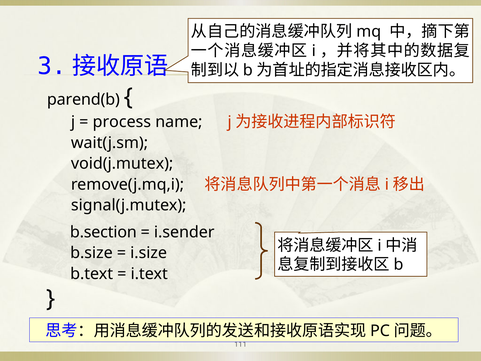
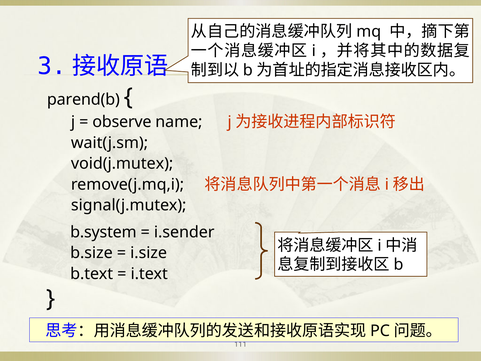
process: process -> observe (122, 122)
b.section: b.section -> b.system (103, 232)
